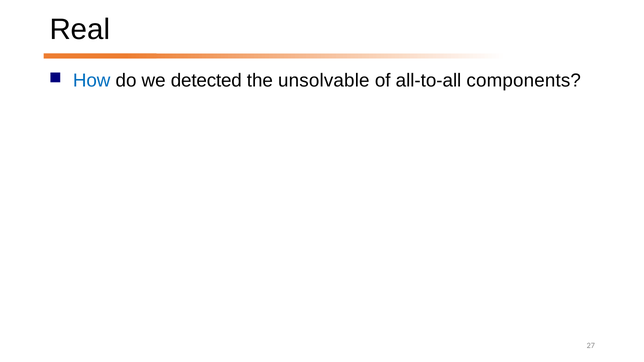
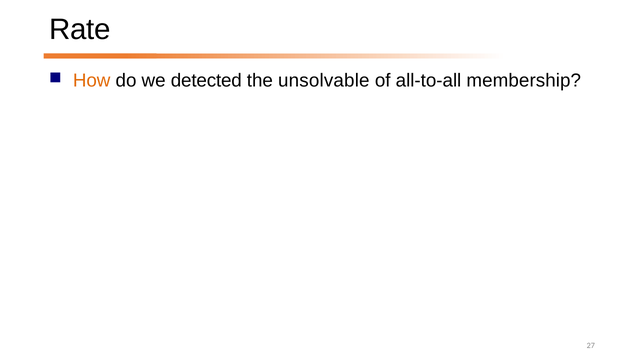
Real: Real -> Rate (80, 30)
How colour: blue -> orange (92, 81)
components: components -> membership (524, 81)
